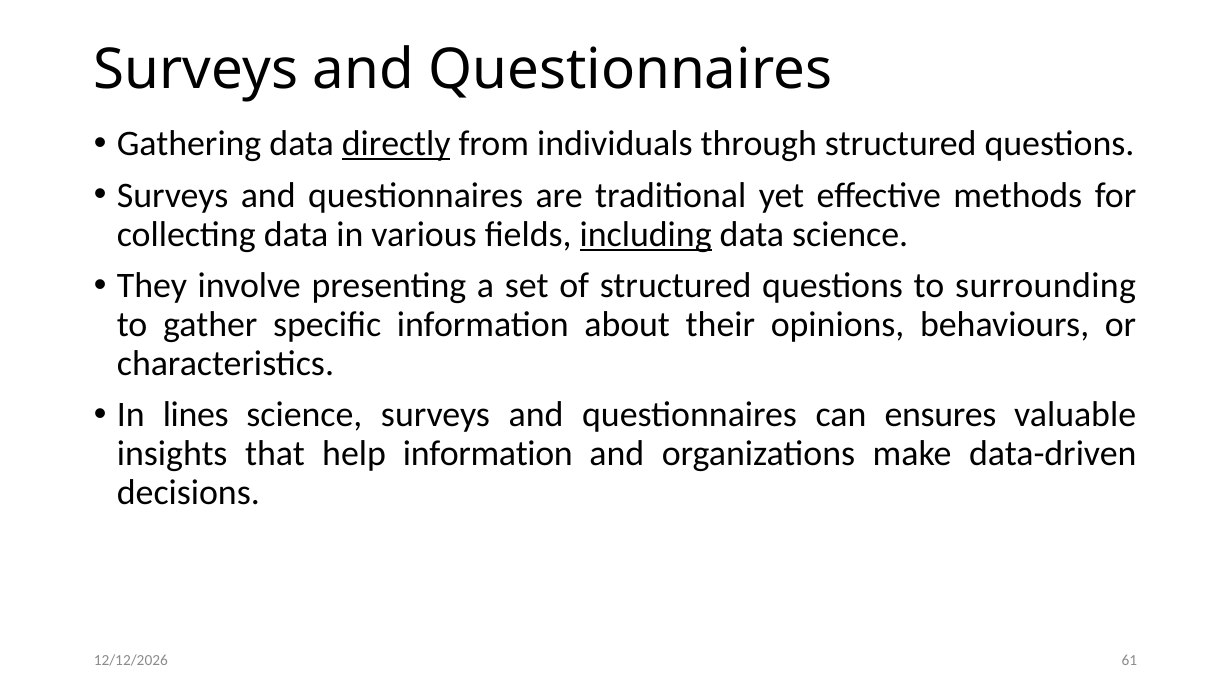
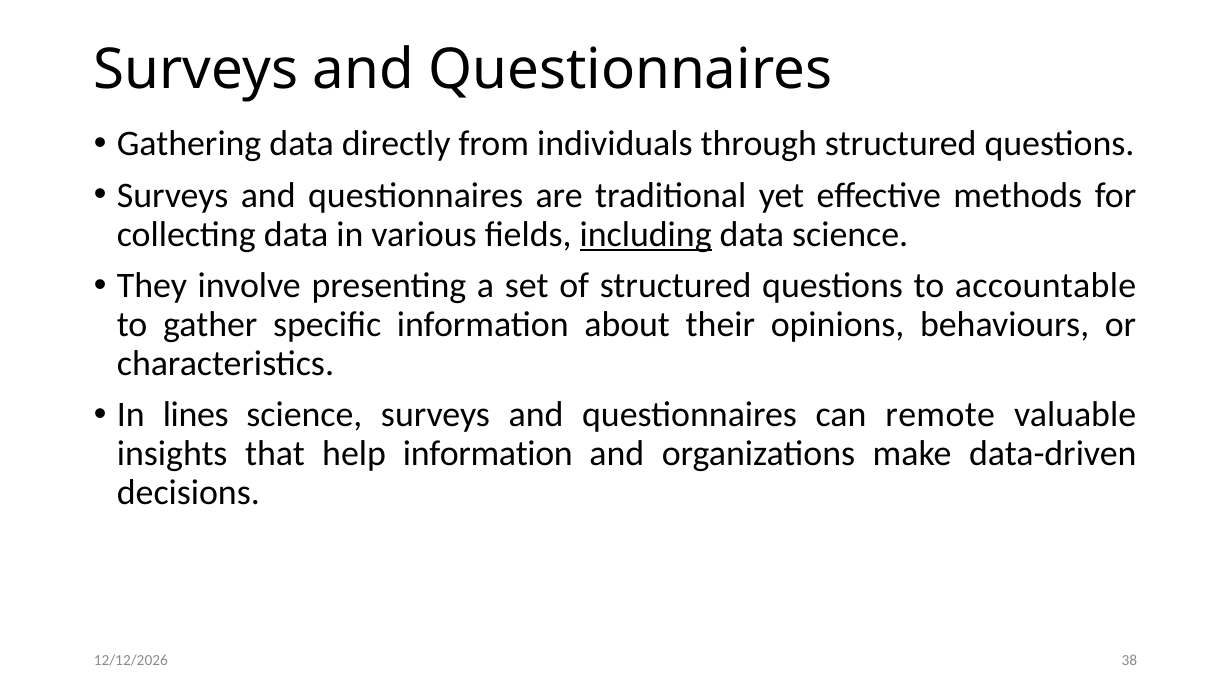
directly underline: present -> none (396, 144)
surrounding: surrounding -> accountable (1046, 286)
ensures: ensures -> remote (940, 415)
61: 61 -> 38 (1129, 661)
